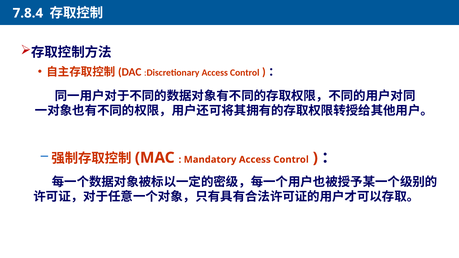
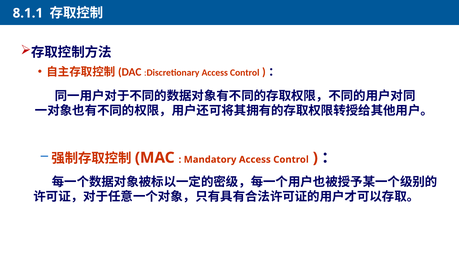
7.8.4: 7.8.4 -> 8.1.1 (28, 13)
